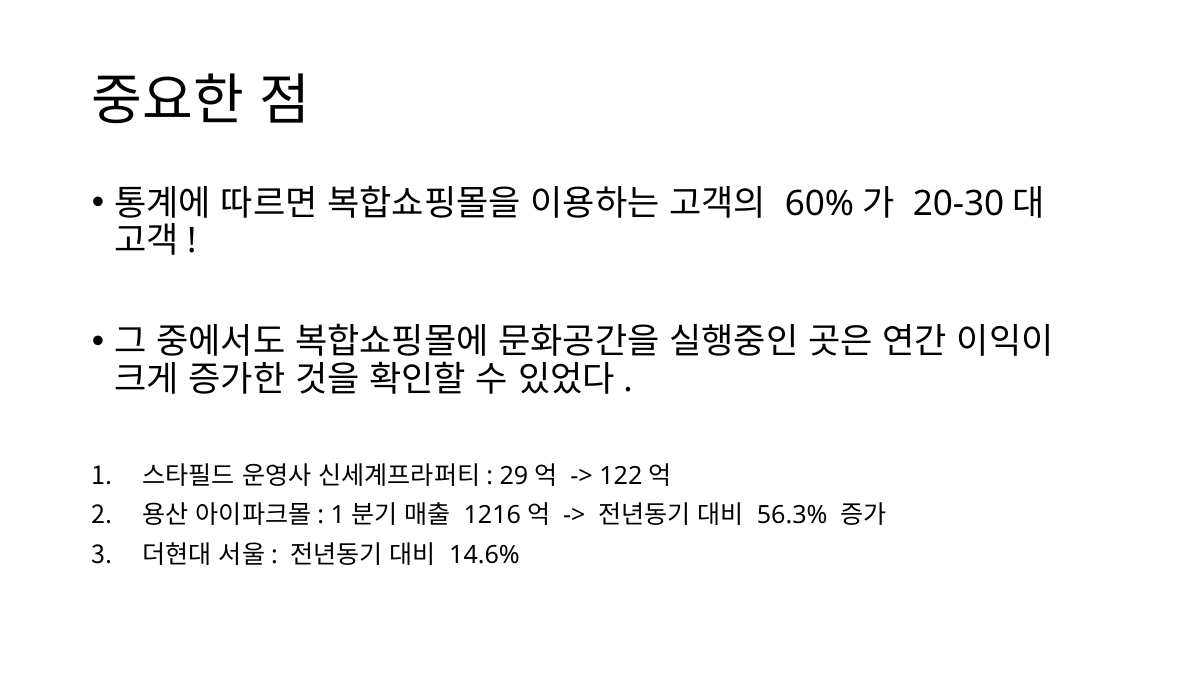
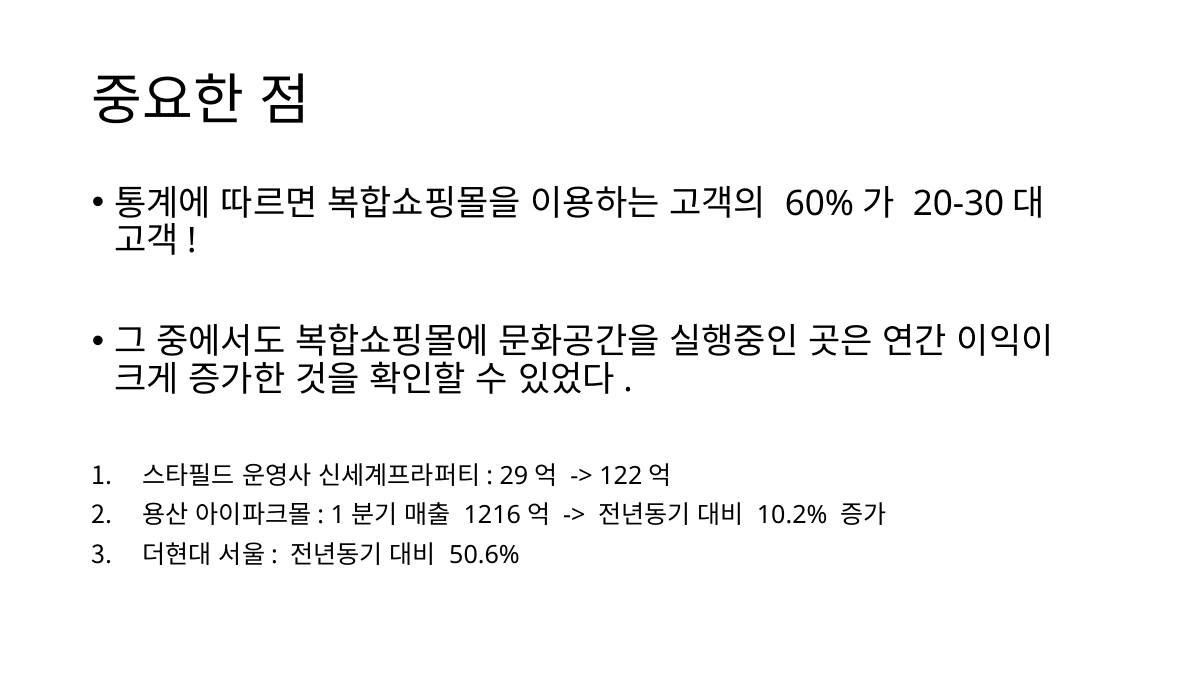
56.3%: 56.3% -> 10.2% (792, 516)
14.6%: 14.6% -> 50.6% (484, 555)
